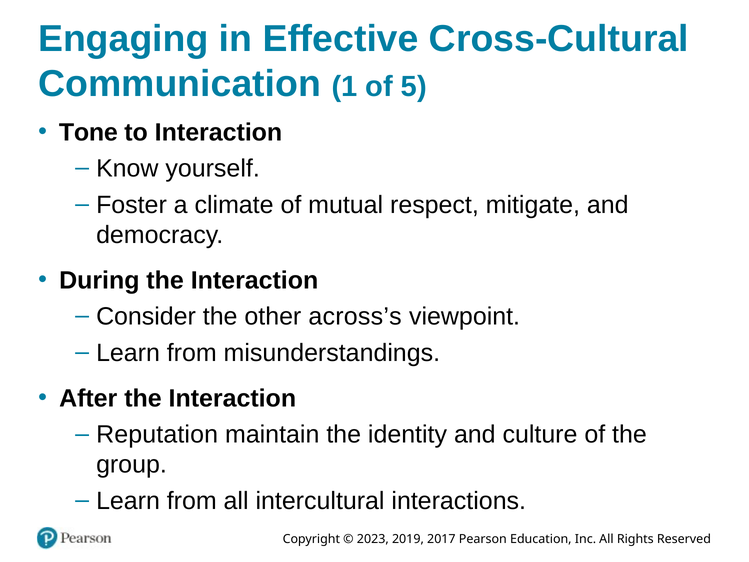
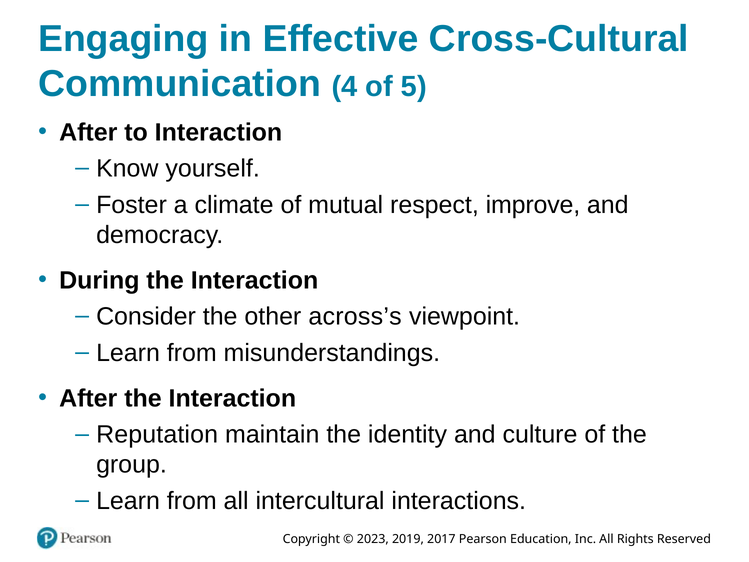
1: 1 -> 4 (344, 86)
Tone: Tone -> After (88, 132)
mitigate: mitigate -> improve (533, 205)
